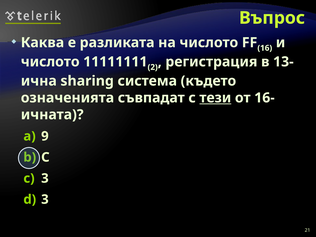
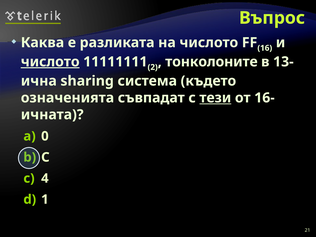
числото underline: none -> present (50, 62)
регистрация: регистрация -> тонколоните (211, 62)
9: 9 -> 0 (45, 136)
c 3: 3 -> 4 (45, 178)
3: 3 -> 1 (45, 199)
